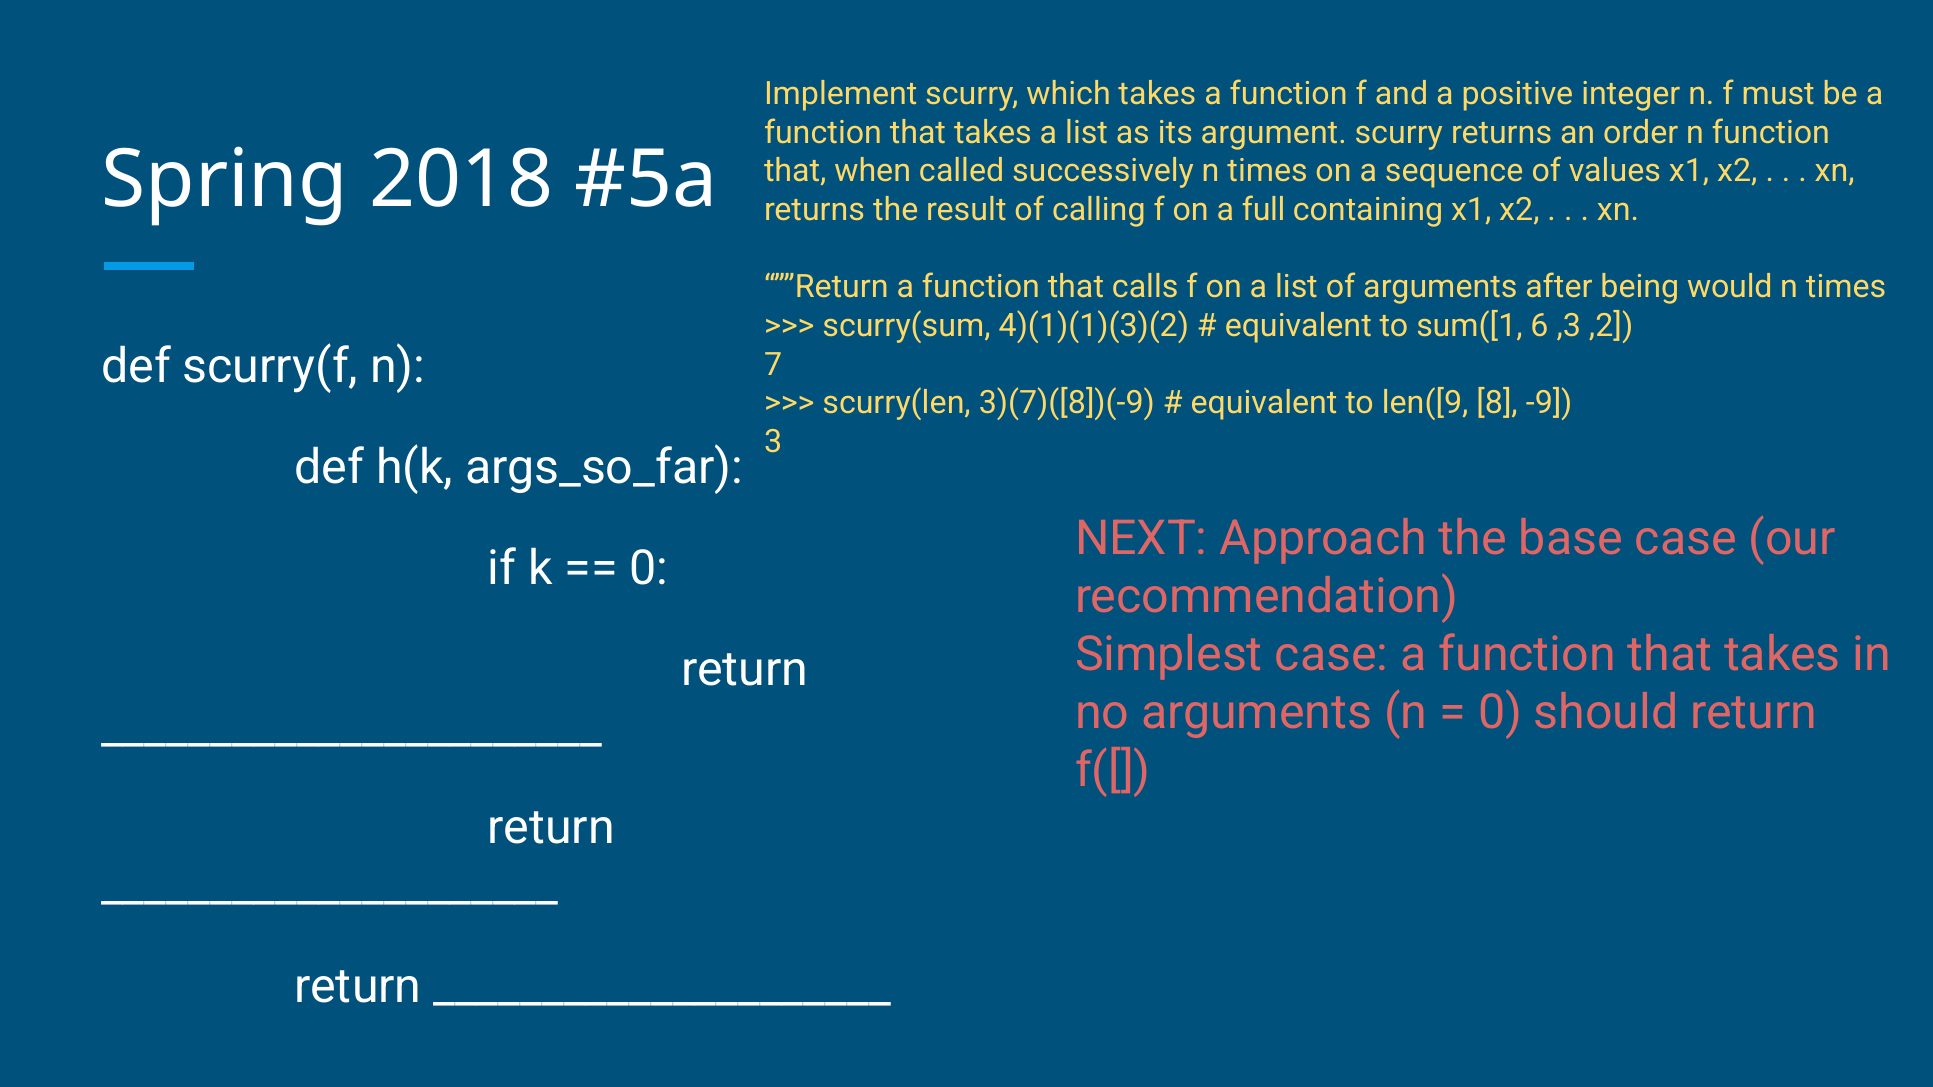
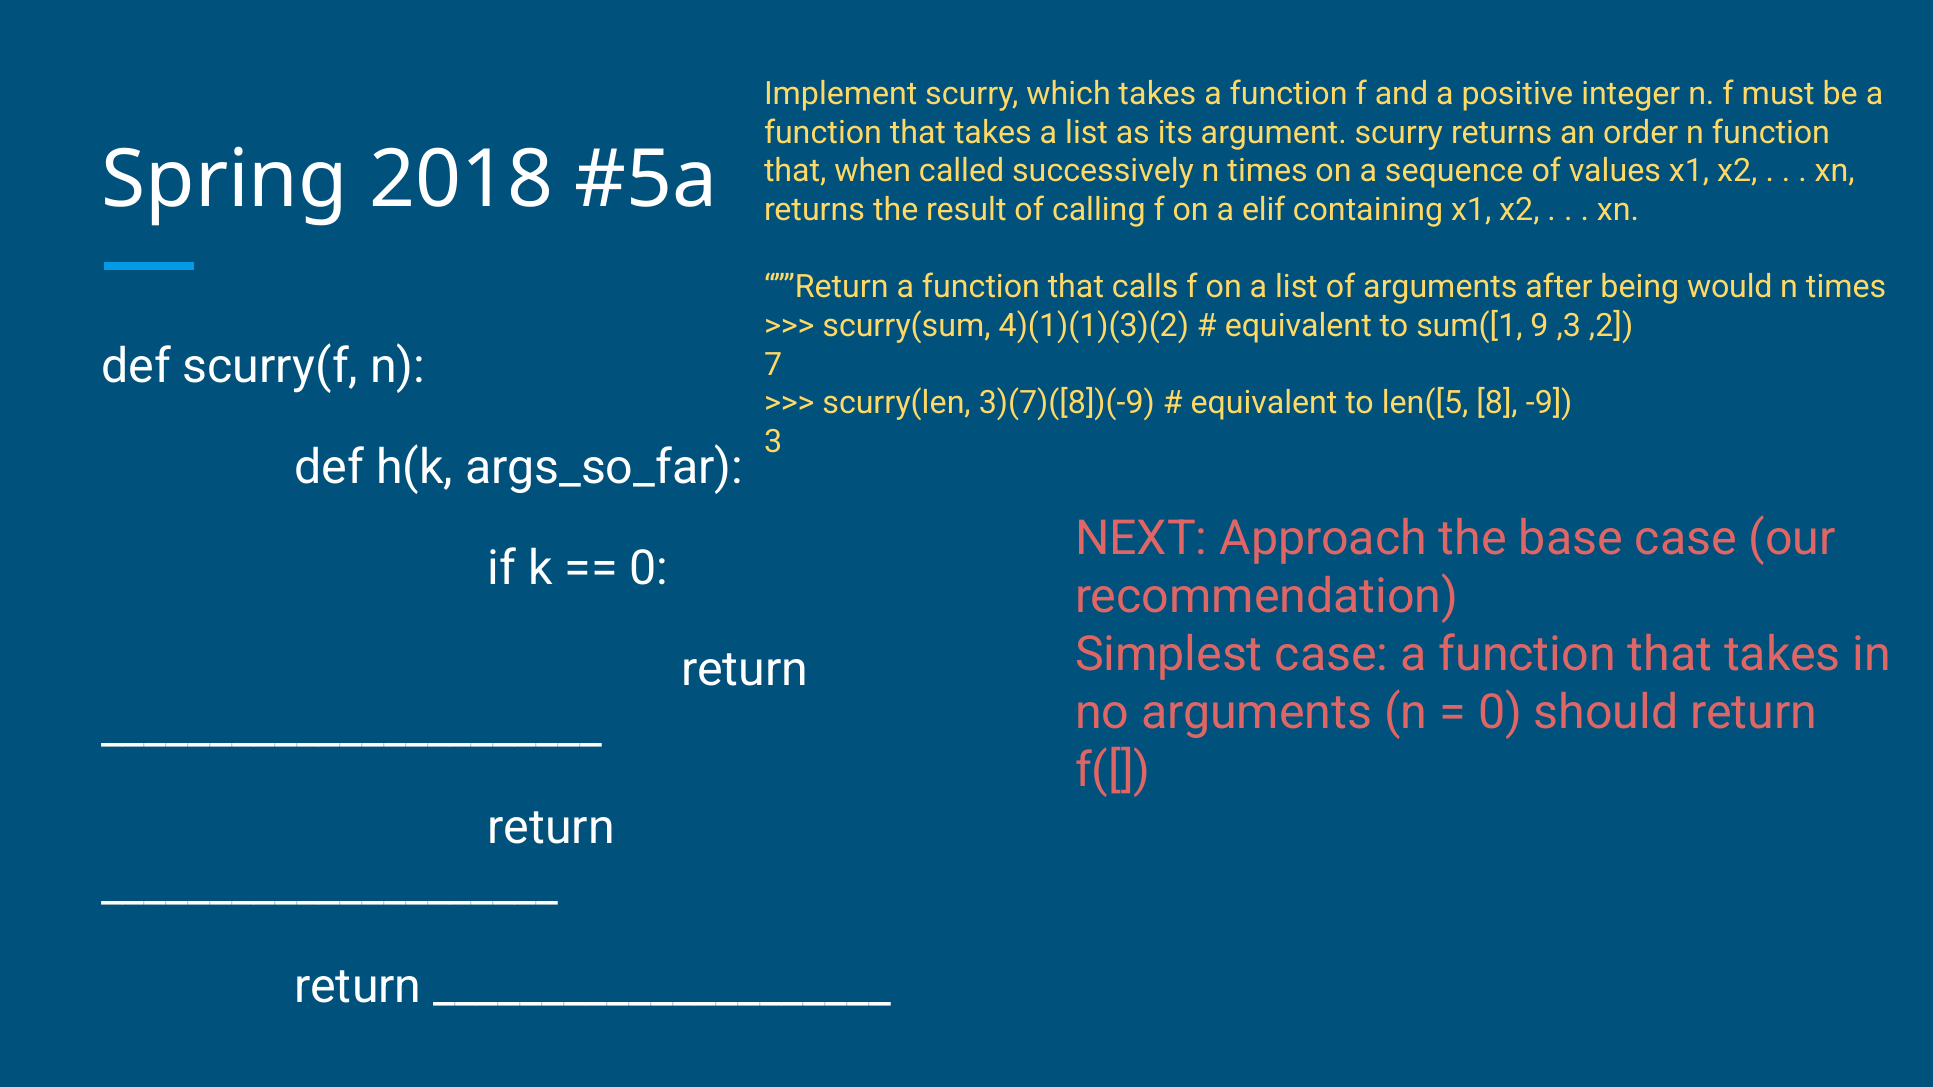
full: full -> elif (1264, 210)
6: 6 -> 9 (1540, 326)
len([9: len([9 -> len([5 (1425, 403)
